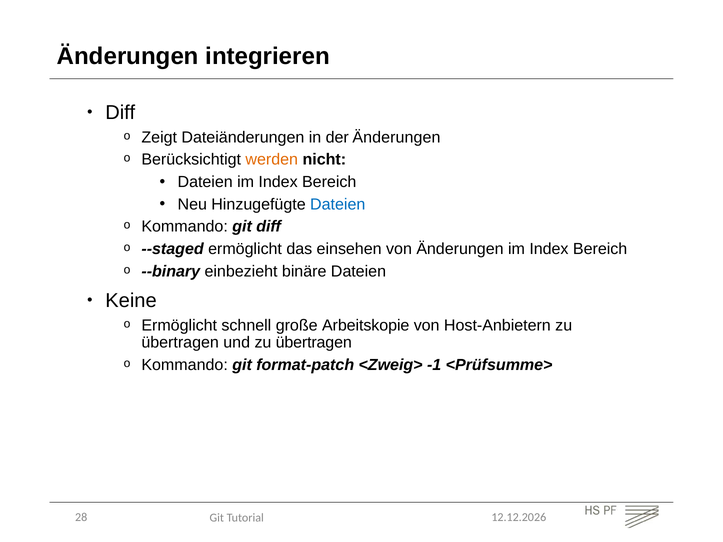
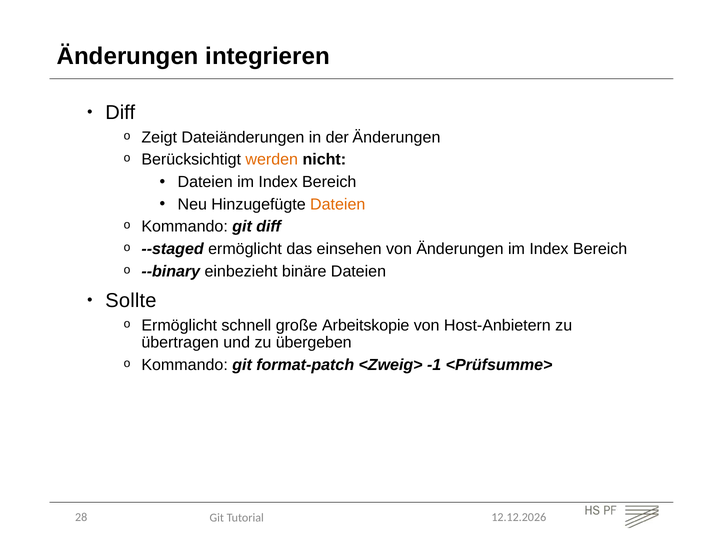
Dateien colour: blue -> orange (338, 204)
Keine: Keine -> Sollte (131, 301)
und zu übertragen: übertragen -> übergeben (314, 343)
